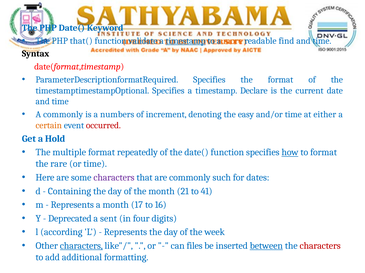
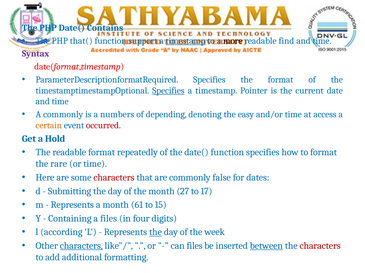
Keyword: Keyword -> Contains (105, 28)
validate: validate -> support (143, 41)
more colour: orange -> black (233, 41)
Syntax colour: black -> purple (36, 54)
Specifies underline: none -> present (168, 91)
Declare: Declare -> Pointer (254, 91)
increment: increment -> depending (166, 115)
either: either -> access (325, 115)
The multiple: multiple -> readable (69, 153)
how underline: present -> none (290, 153)
characters colour: purple -> red (114, 178)
such: such -> false (222, 178)
Containing: Containing -> Submitting (70, 192)
21: 21 -> 27 (183, 192)
41: 41 -> 17 (207, 192)
17: 17 -> 61 (137, 205)
16: 16 -> 15 (161, 205)
Deprecated: Deprecated -> Containing (70, 219)
a sent: sent -> files (109, 219)
the underline: none -> present (155, 233)
